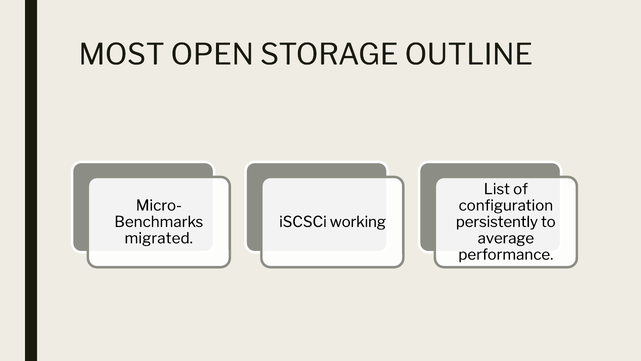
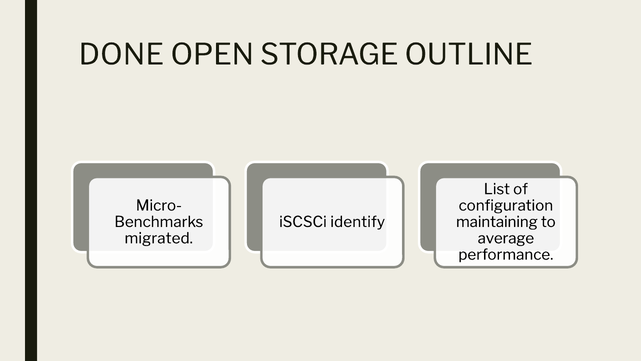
MOST: MOST -> DONE (121, 55)
working: working -> identify (358, 222)
persistently: persistently -> maintaining (497, 222)
